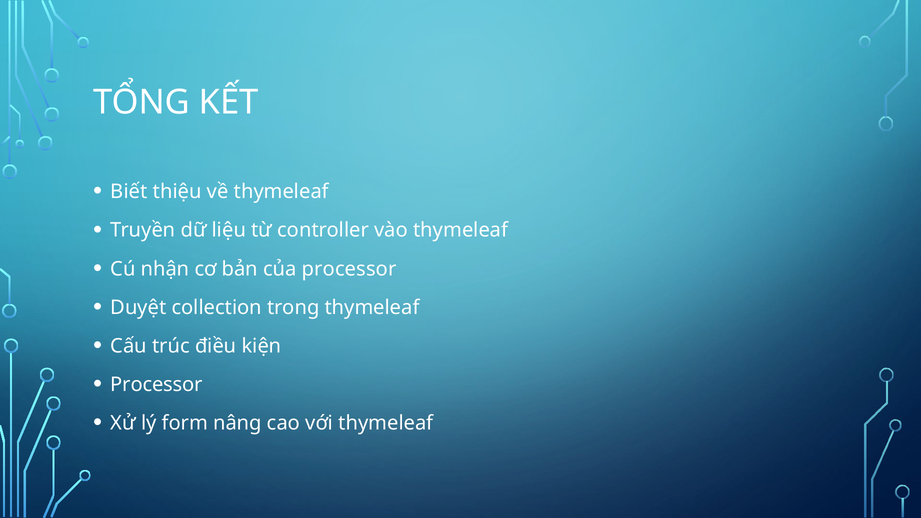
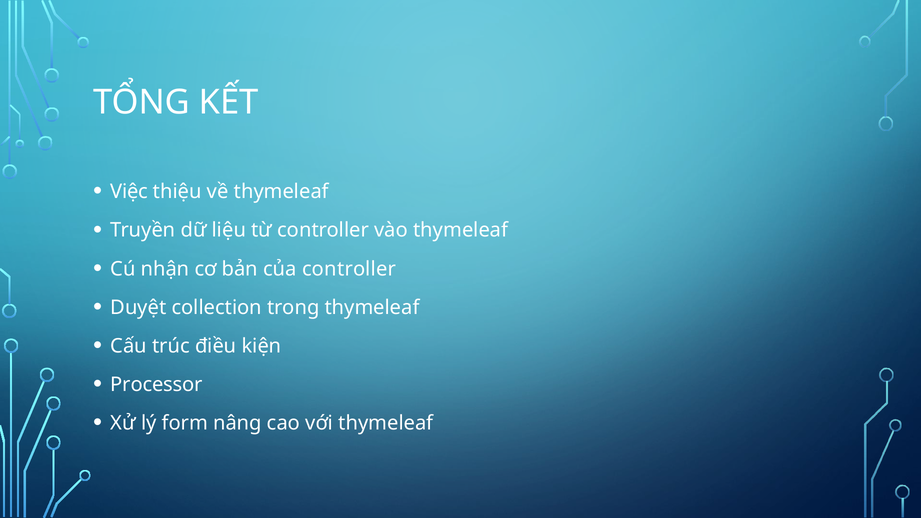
Biết: Biết -> Việc (129, 192)
của processor: processor -> controller (349, 269)
